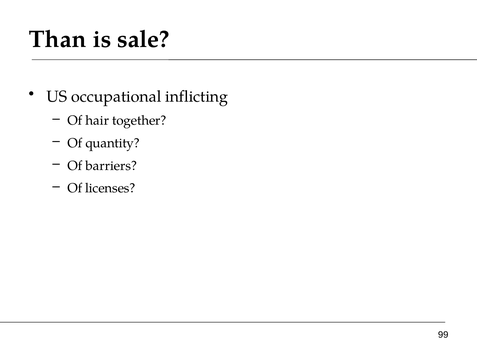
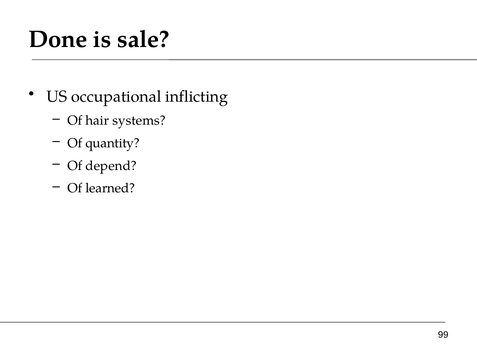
Than: Than -> Done (58, 39)
together: together -> systems (139, 120)
barriers: barriers -> depend (111, 166)
licenses: licenses -> learned (110, 188)
